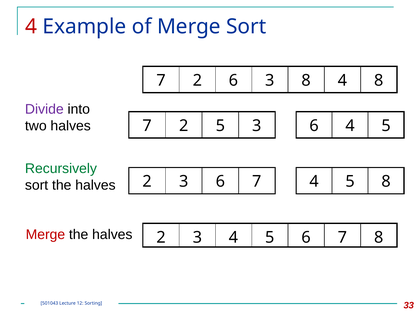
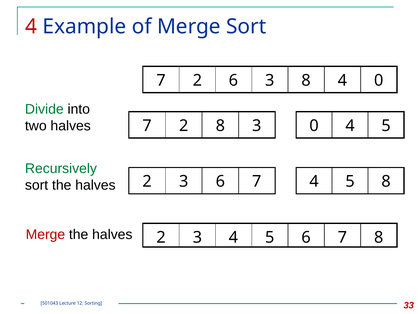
4 8: 8 -> 0 (379, 80)
Divide colour: purple -> green (44, 109)
2 5: 5 -> 8 (220, 126)
6: 6 -> 0 (314, 126)
